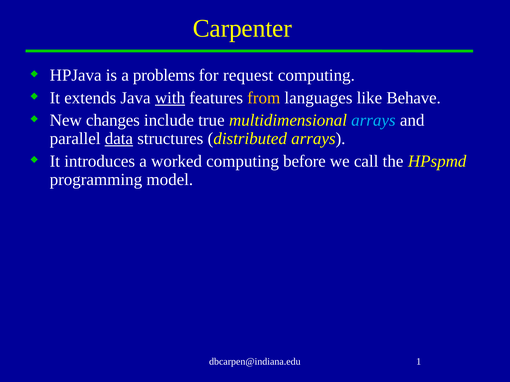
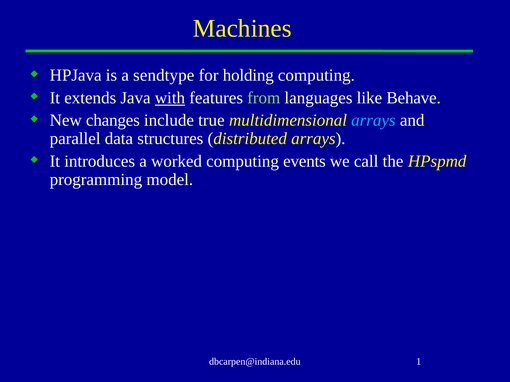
Carpenter: Carpenter -> Machines (242, 29)
problems: problems -> sendtype (164, 75)
request: request -> holding (248, 75)
from colour: yellow -> light green (264, 98)
data underline: present -> none (119, 139)
before: before -> events (304, 161)
